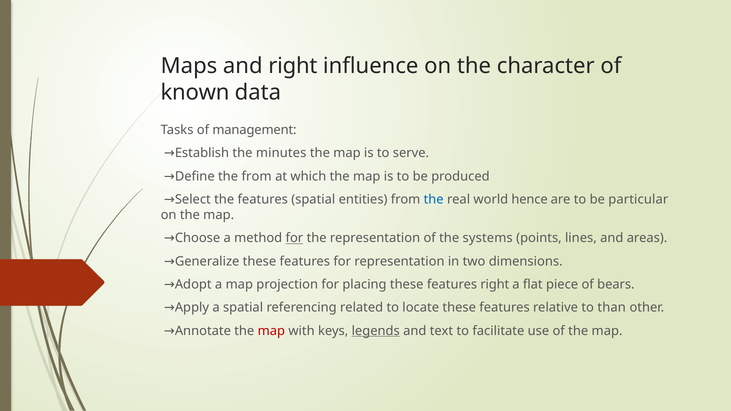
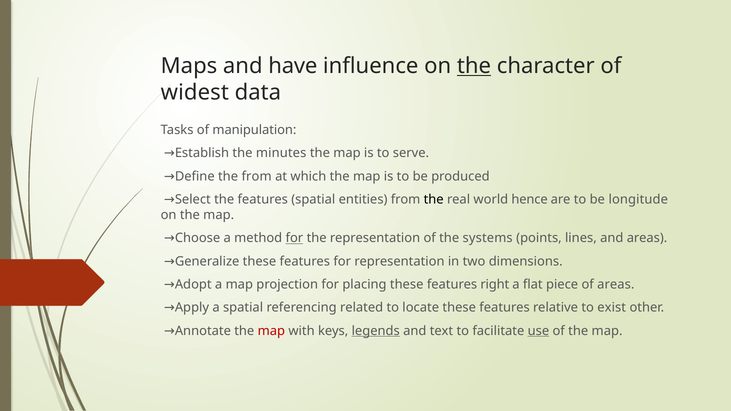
and right: right -> have (293, 66)
the underline: none -> present (474, 66)
known: known -> widest (195, 93)
management: management -> manipulation (254, 130)
the colour: blue -> black (434, 200)
particular: particular -> longitude (638, 200)
of bears: bears -> areas (616, 285)
than: than -> exist (612, 308)
use underline: none -> present (538, 331)
